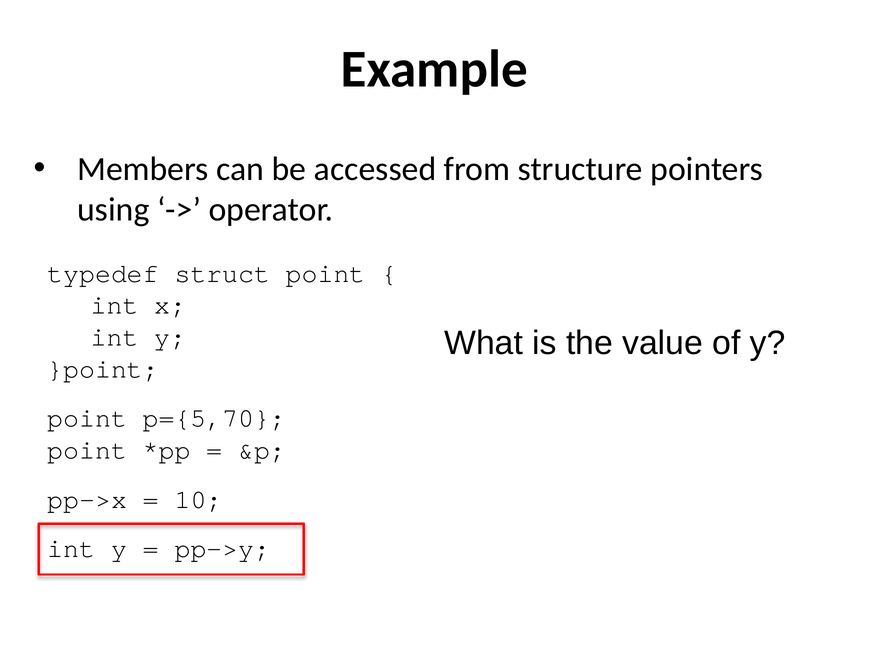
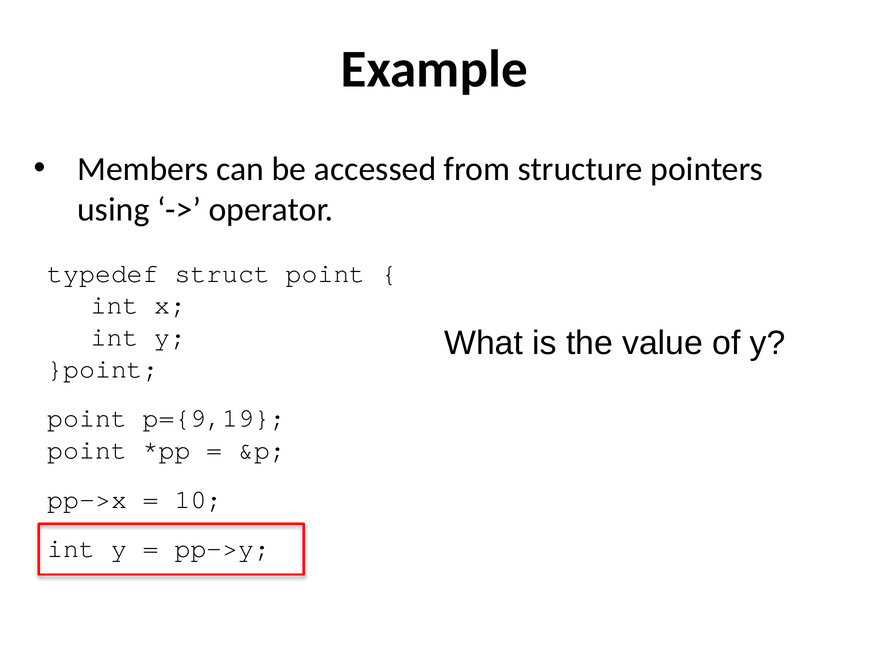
p={5,70: p={5,70 -> p={9,19 (214, 418)
